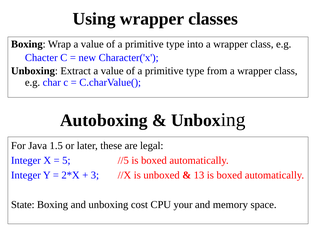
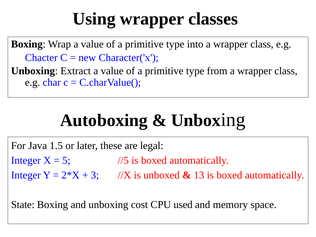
your: your -> used (183, 205)
